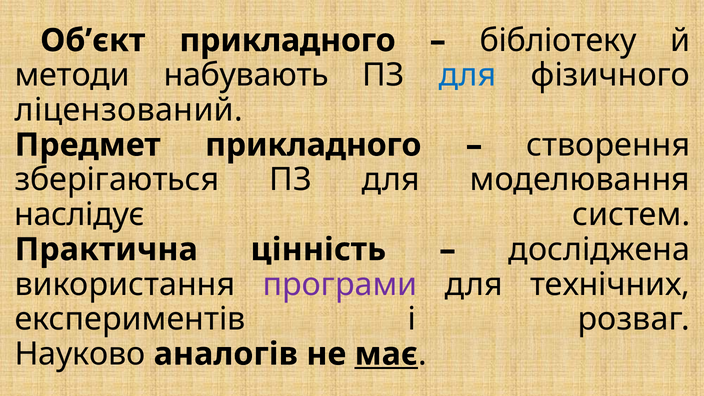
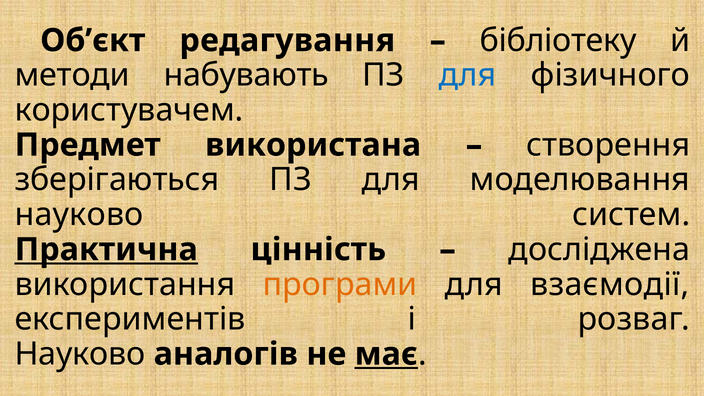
Об’єкт прикладного: прикладного -> редагування (287, 40)
ліцензований: ліцензований -> користувачем (129, 110)
Предмет прикладного: прикладного -> використана (313, 145)
наслідує: наслідує -> науково (79, 215)
Практична underline: none -> present (106, 250)
програми colour: purple -> orange (340, 284)
технічних: технічних -> взаємодії (610, 284)
